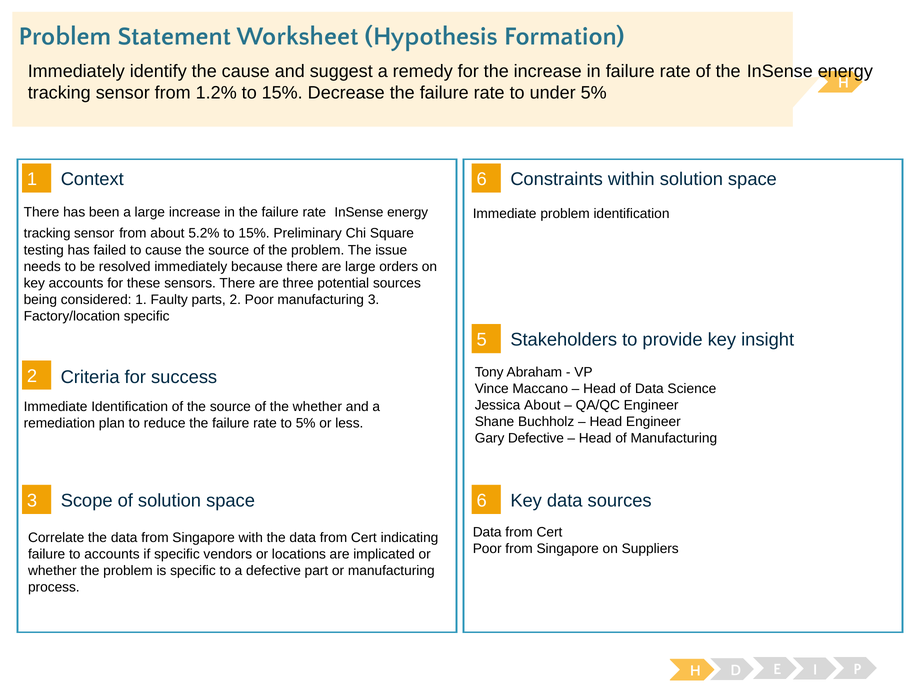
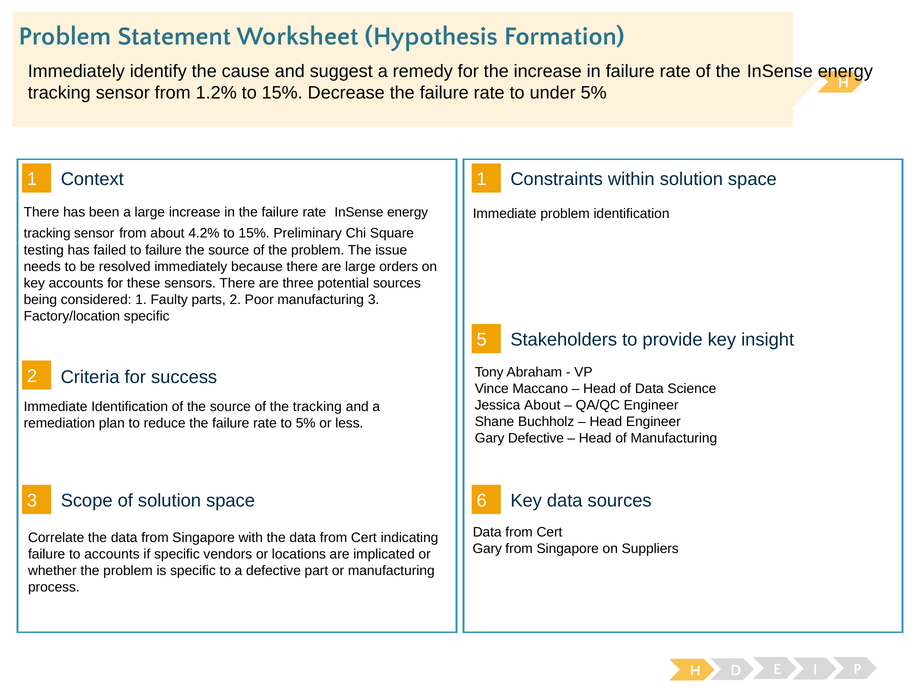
1 6: 6 -> 1 (482, 179)
5.2%: 5.2% -> 4.2% (204, 233)
to cause: cause -> failure (163, 250)
the whether: whether -> tracking (317, 407)
Poor: Poor -> Gary (487, 549)
